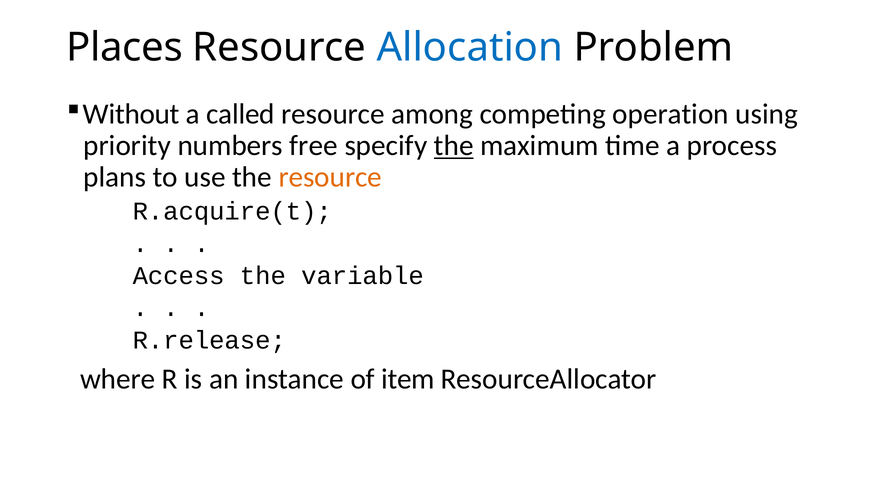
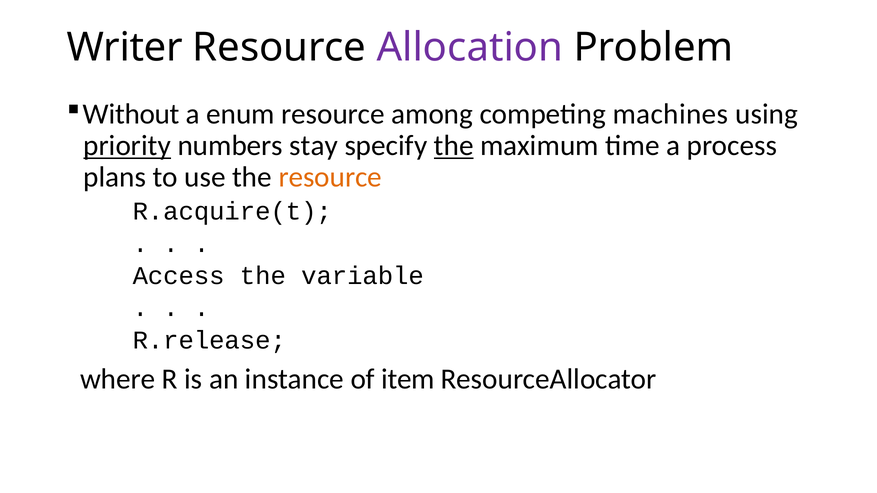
Places: Places -> Writer (125, 47)
Allocation colour: blue -> purple (470, 47)
called: called -> enum (240, 114)
operation: operation -> machines (670, 114)
priority underline: none -> present (127, 146)
free: free -> stay (314, 146)
